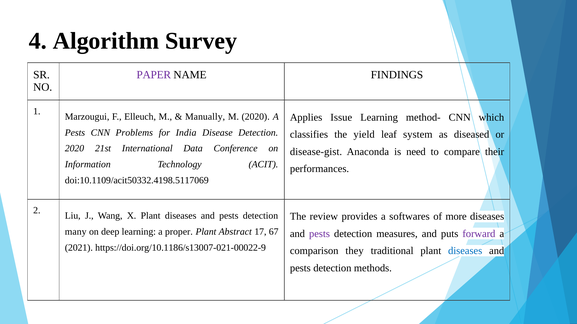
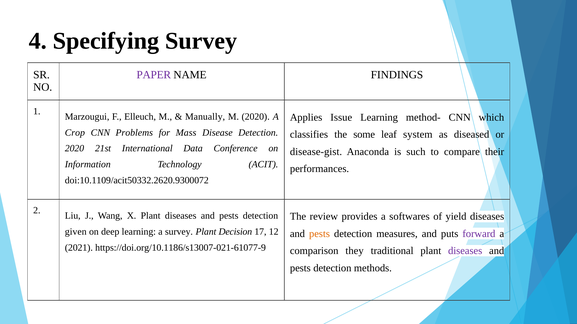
Algorithm: Algorithm -> Specifying (106, 41)
Pests: Pests -> Crop (75, 133)
India: India -> Mass (186, 133)
yield: yield -> some (364, 135)
need: need -> such (416, 152)
doi:10.1109/acit50332.4198.5117069: doi:10.1109/acit50332.4198.5117069 -> doi:10.1109/acit50332.2620.9300072 (137, 181)
more: more -> yield (456, 217)
many: many -> given (76, 232)
a proper: proper -> survey (179, 232)
Abstract: Abstract -> Decision (235, 232)
67: 67 -> 12 (274, 232)
pests colour: purple -> orange (319, 234)
https://doi.org/10.1186/s13007-021-00022-9: https://doi.org/10.1186/s13007-021-00022-9 -> https://doi.org/10.1186/s13007-021-61077-9 (181, 248)
diseases colour: blue -> purple (465, 251)
